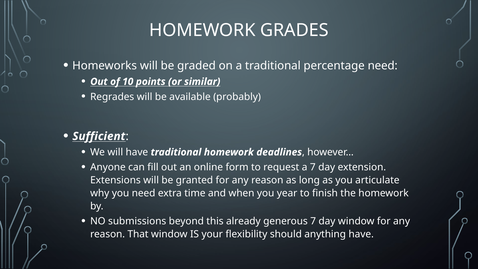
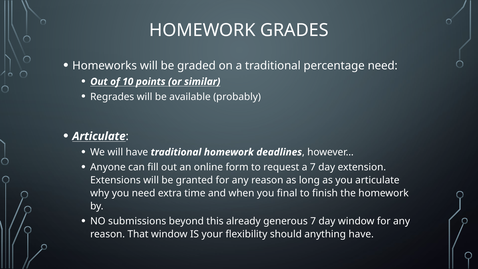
Sufficient: Sufficient -> Articulate (99, 136)
year: year -> final (287, 193)
